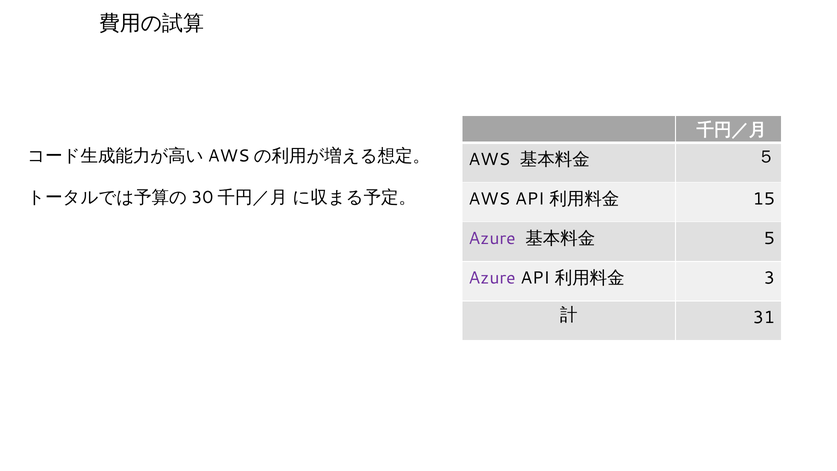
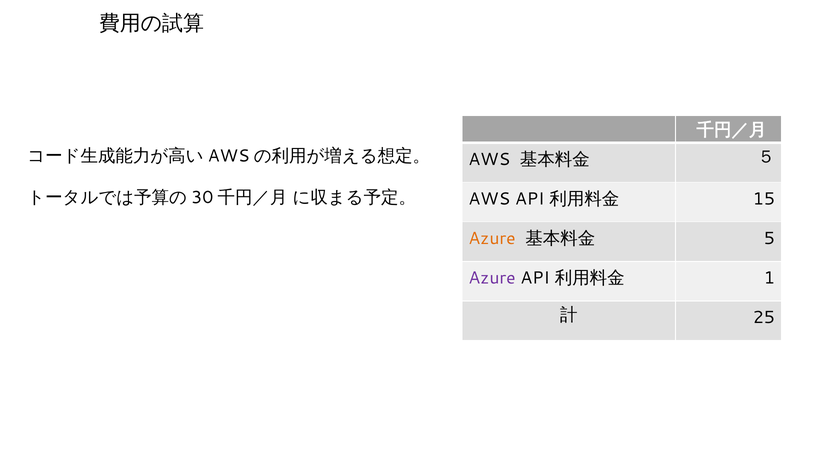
Azure colour: purple -> orange (492, 238)
3: 3 -> 1 (769, 278)
31: 31 -> 25 (764, 317)
